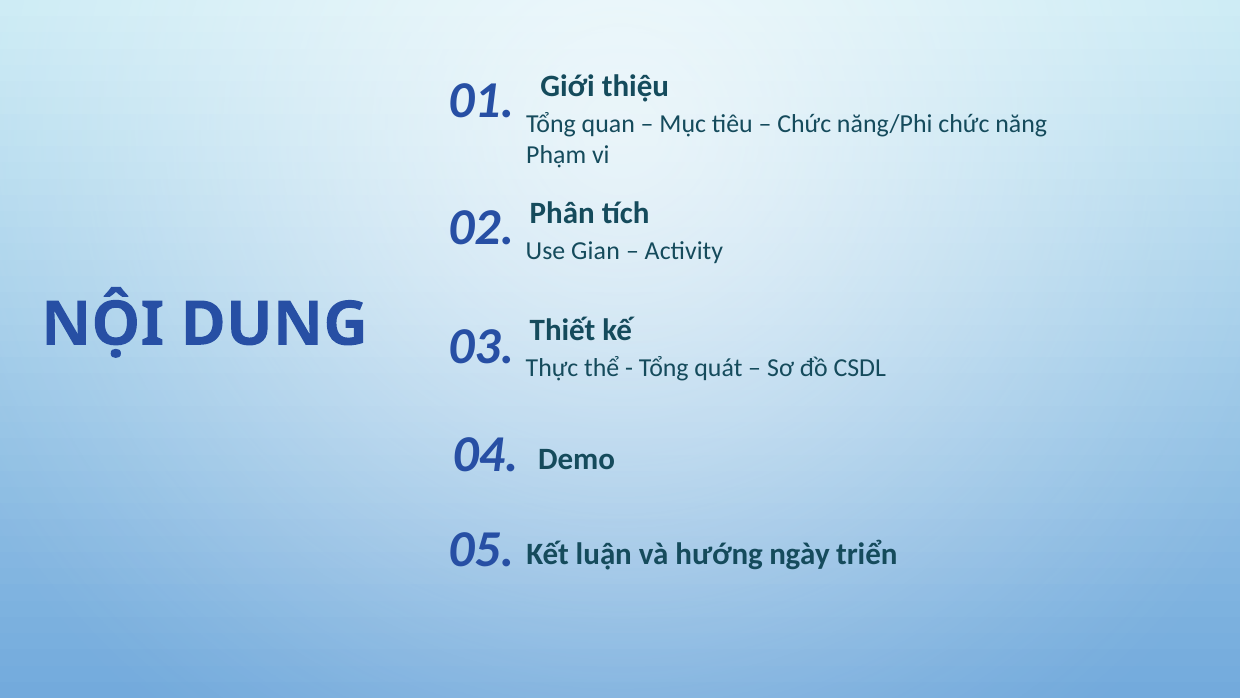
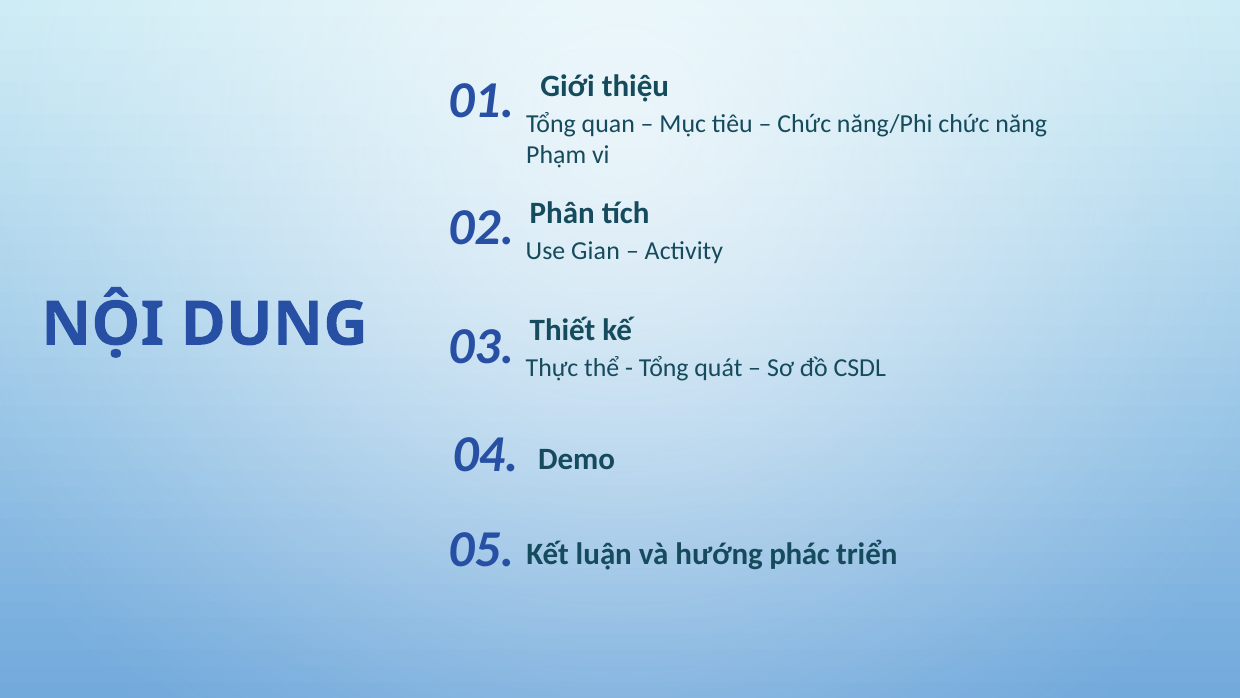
ngày: ngày -> phác (800, 554)
